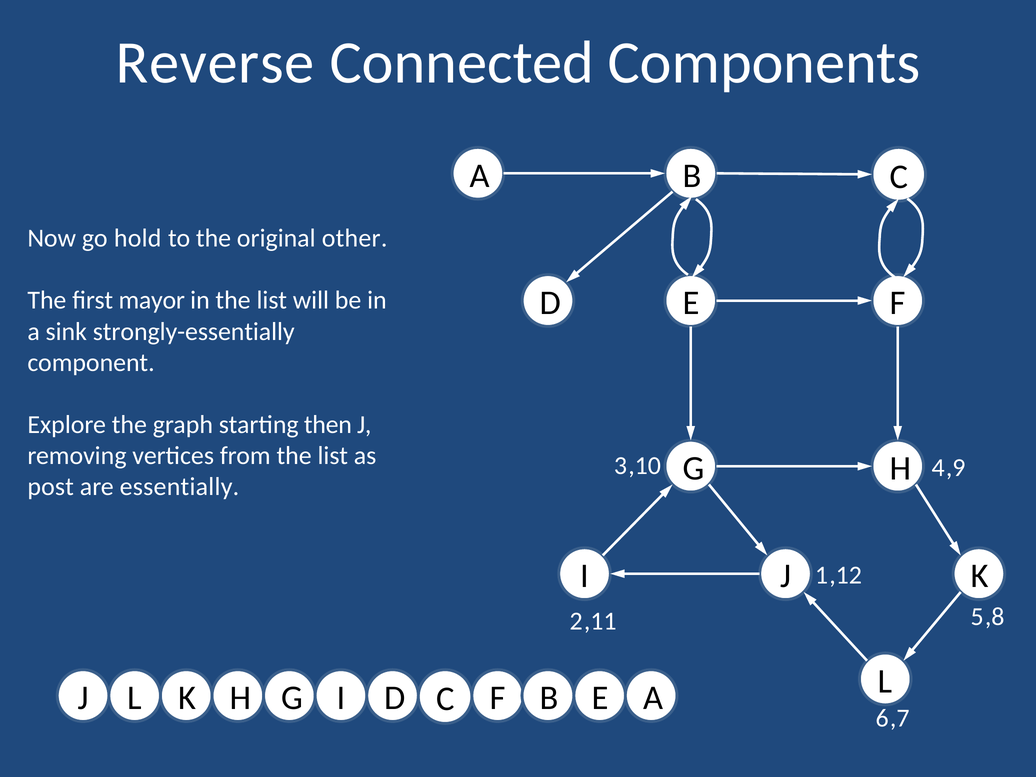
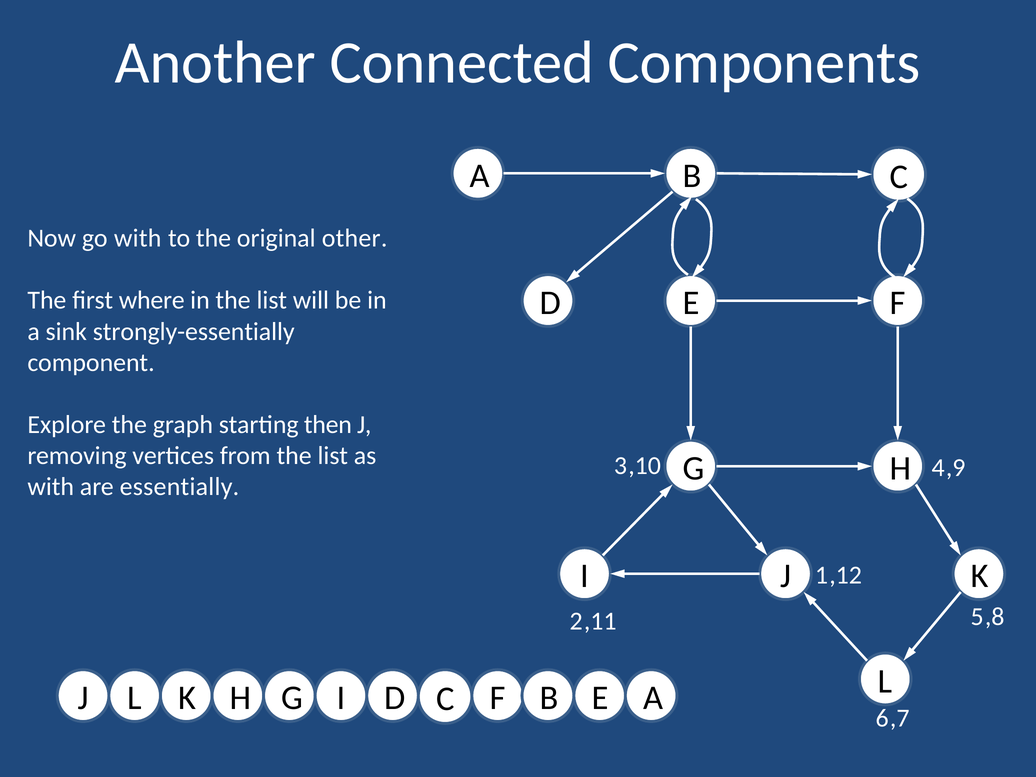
Reverse: Reverse -> Another (215, 63)
go hold: hold -> with (138, 238)
mayor: mayor -> where (152, 300)
post: post -> with (51, 487)
